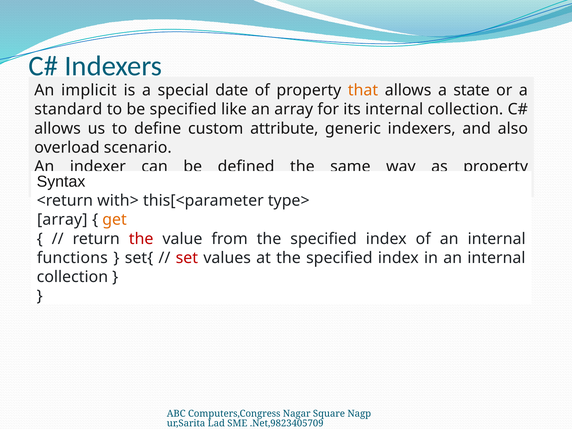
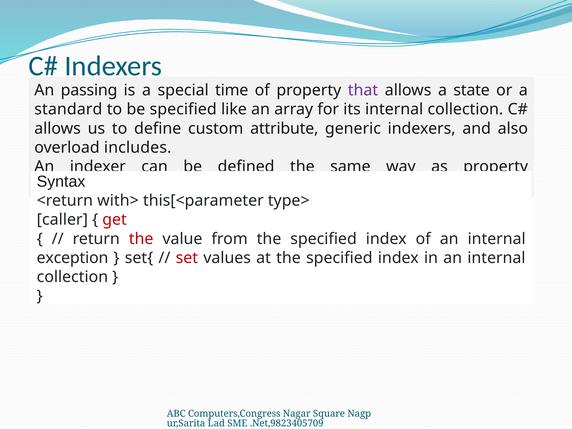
implicit: implicit -> passing (89, 90)
date: date -> time (232, 90)
that colour: orange -> purple (363, 90)
scenario: scenario -> includes (138, 148)
array: array -> caller (62, 220)
get colour: orange -> red (115, 220)
functions: functions -> exception (72, 258)
